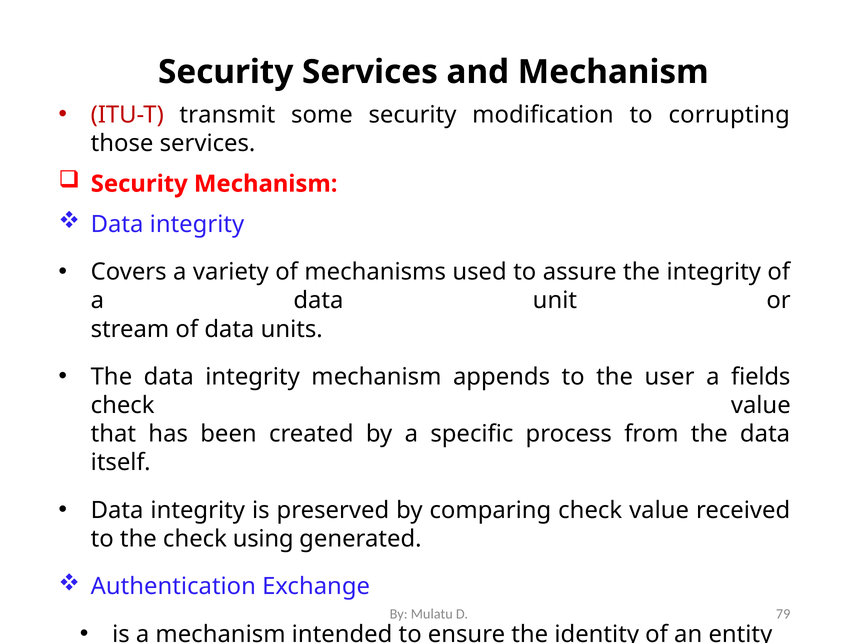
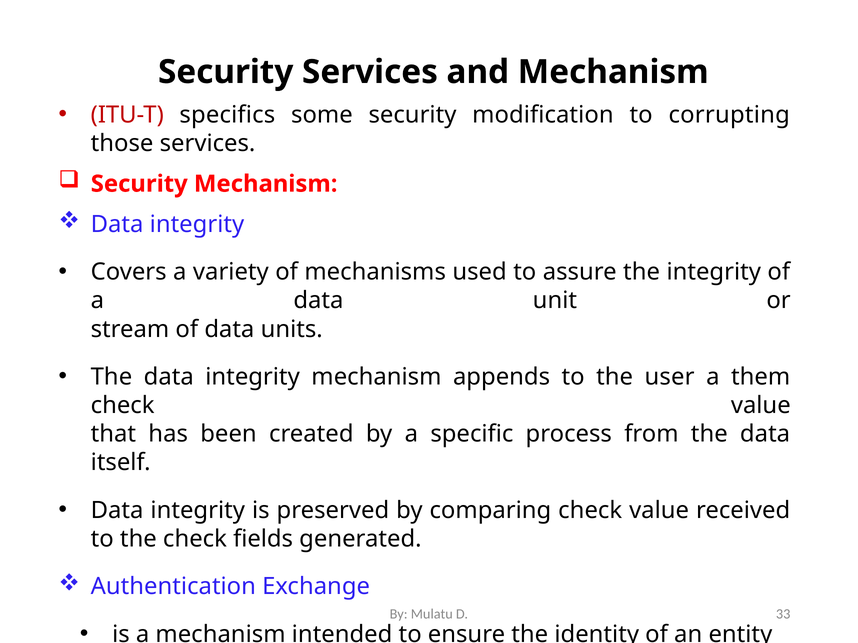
transmit: transmit -> specifics (227, 115)
fields: fields -> them (761, 377)
using: using -> fields (263, 539)
79: 79 -> 33 (783, 614)
